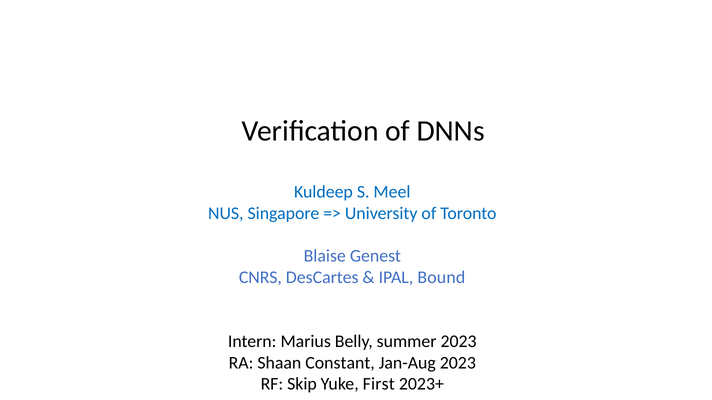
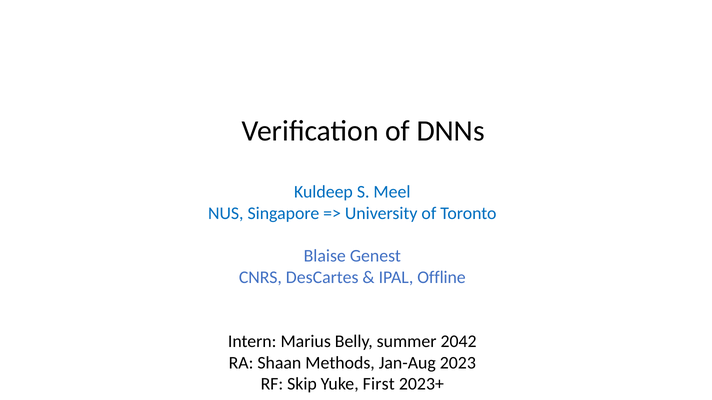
Bound: Bound -> Offline (441, 278)
summer 2023: 2023 -> 2042 (459, 342)
Constant: Constant -> Methods (340, 363)
